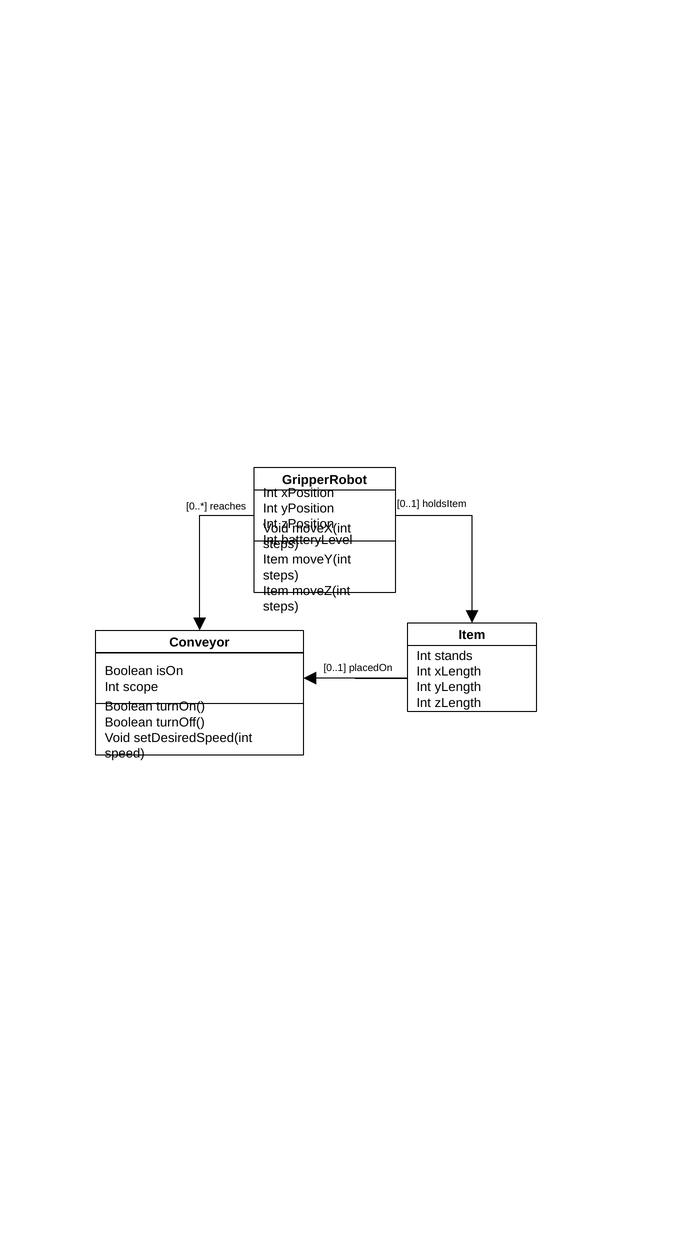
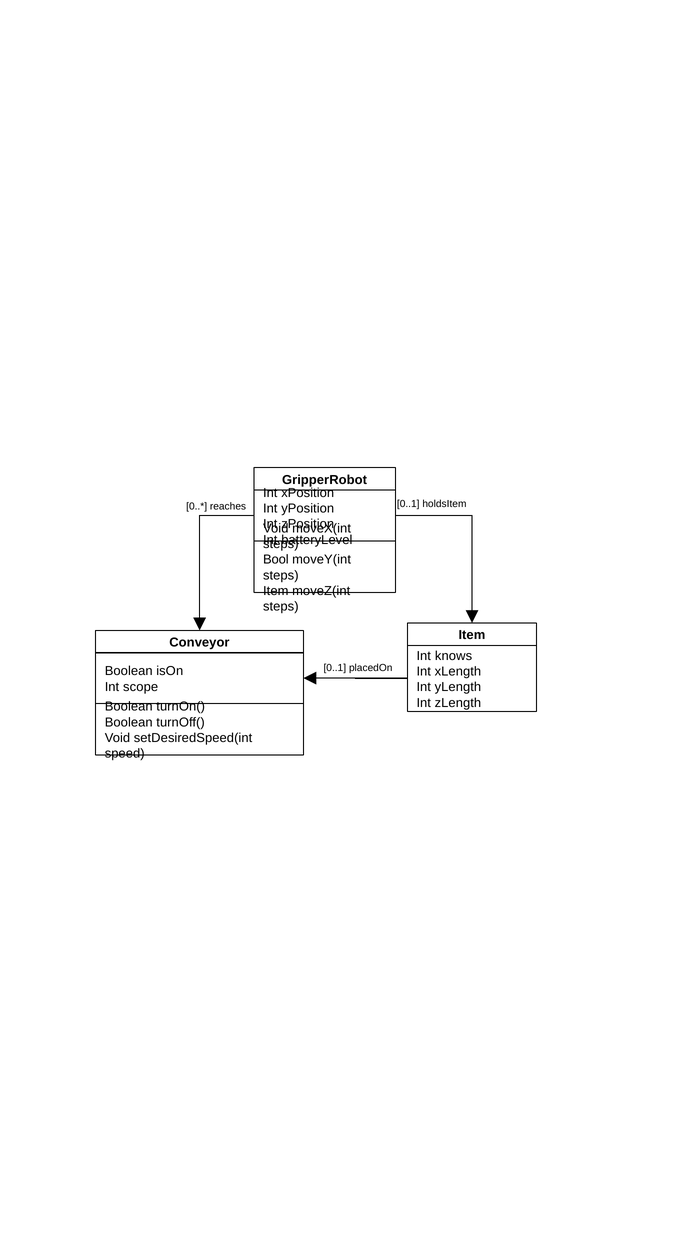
Item: Item -> Bool (276, 560)
stands: stands -> knows (454, 656)
